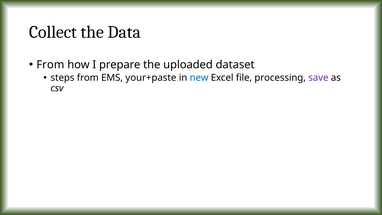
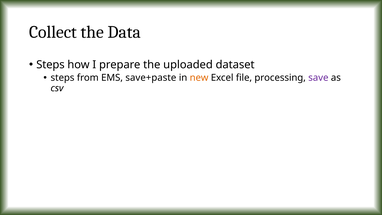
From: From -> Steps (50, 65)
your+paste: your+paste -> save+paste (151, 78)
new colour: blue -> orange (199, 78)
